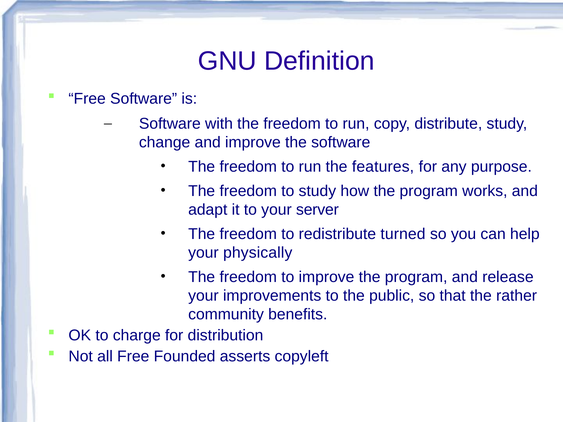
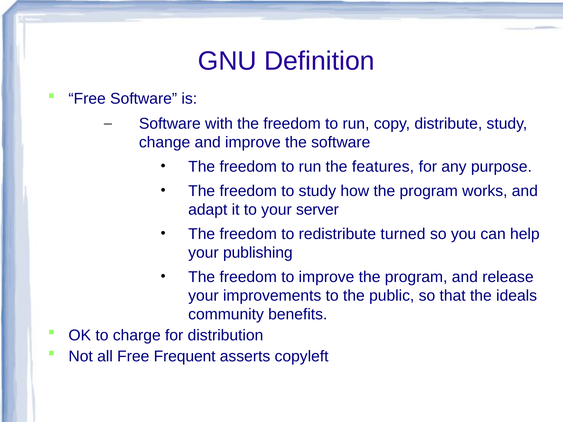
physically: physically -> publishing (258, 253)
rather: rather -> ideals (517, 296)
Founded: Founded -> Frequent (185, 357)
